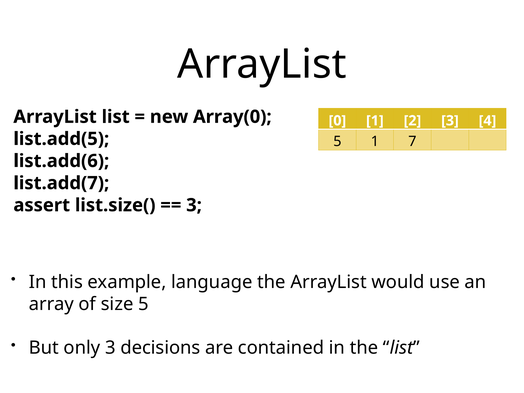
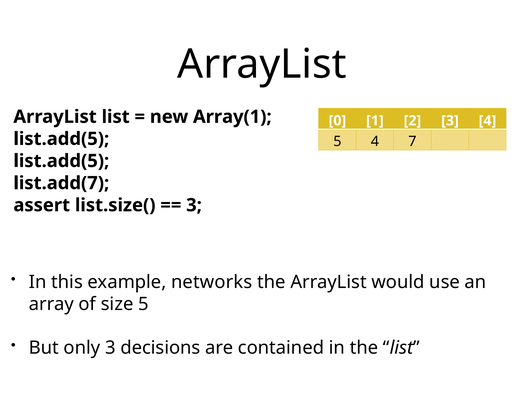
Array(0: Array(0 -> Array(1 (232, 117)
5 1: 1 -> 4 (375, 142)
list.add(6: list.add(6 -> list.add(5 (61, 161)
language: language -> networks (212, 282)
